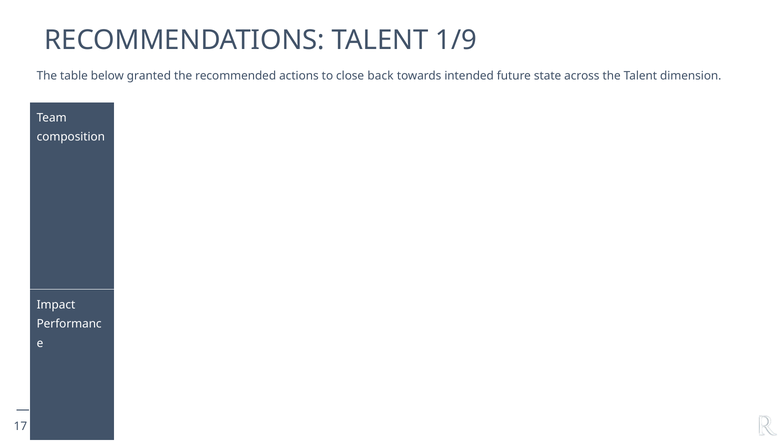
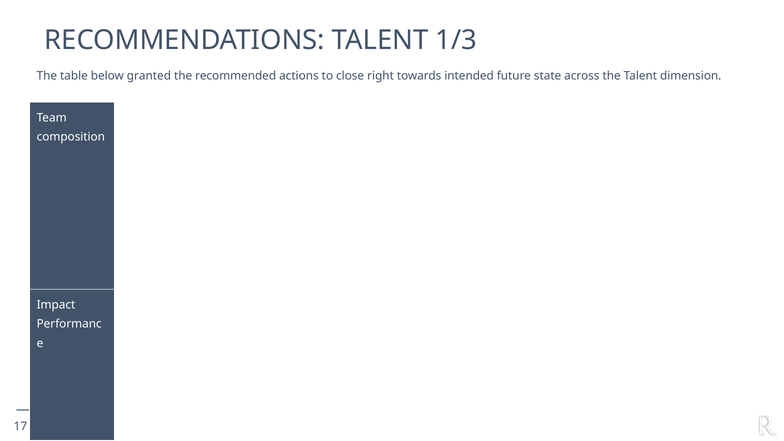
1/9: 1/9 -> 1/3 (456, 40)
back: back -> right (381, 76)
